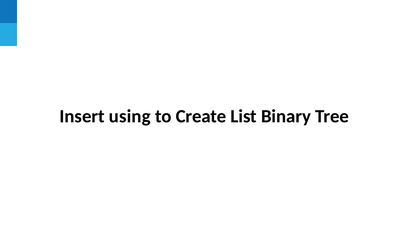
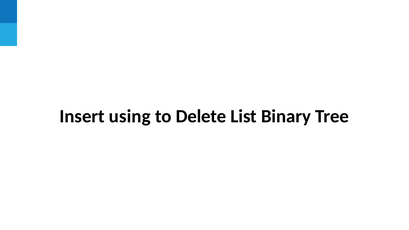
Create: Create -> Delete (201, 116)
